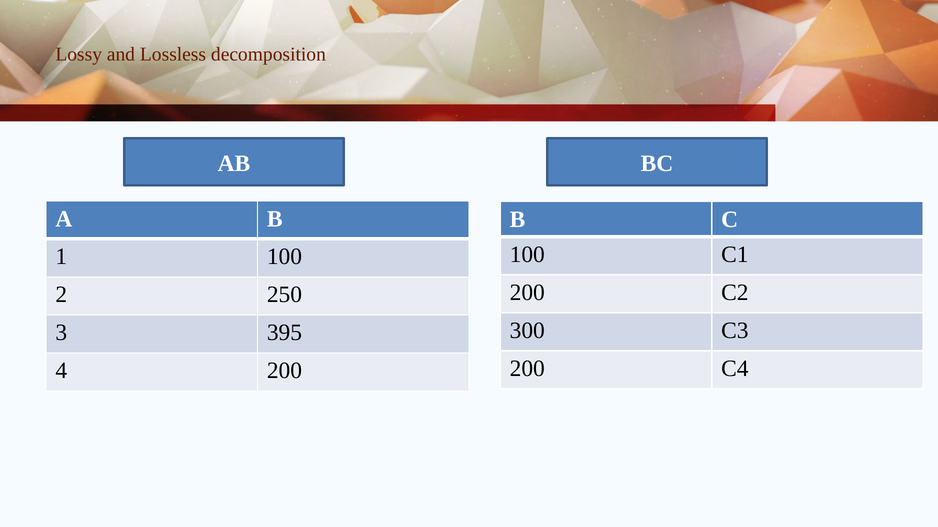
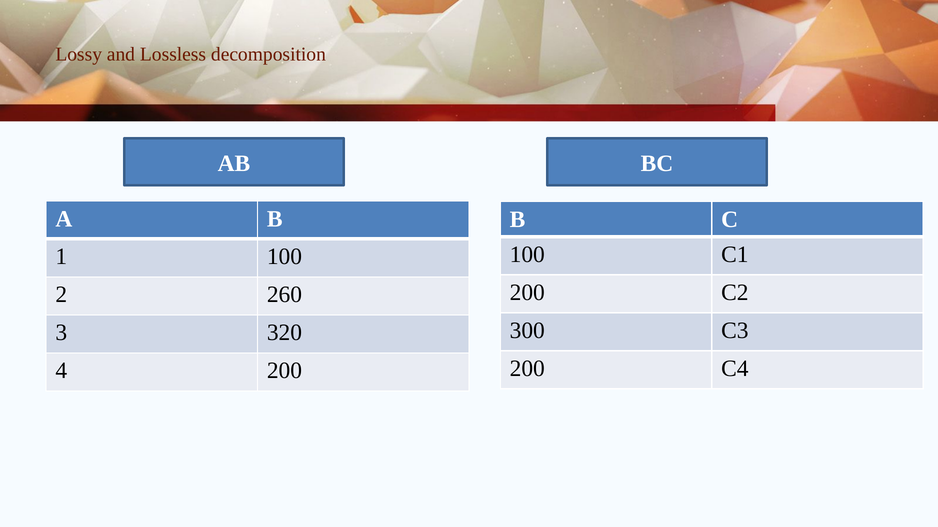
250: 250 -> 260 (284, 295)
395: 395 -> 320 (284, 333)
